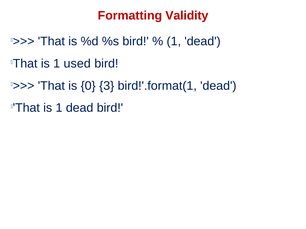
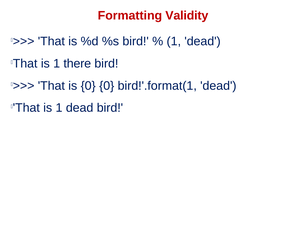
used: used -> there (77, 64)
0 3: 3 -> 0 (107, 86)
